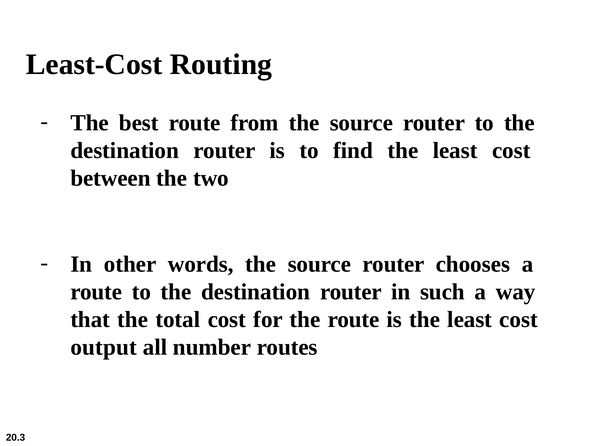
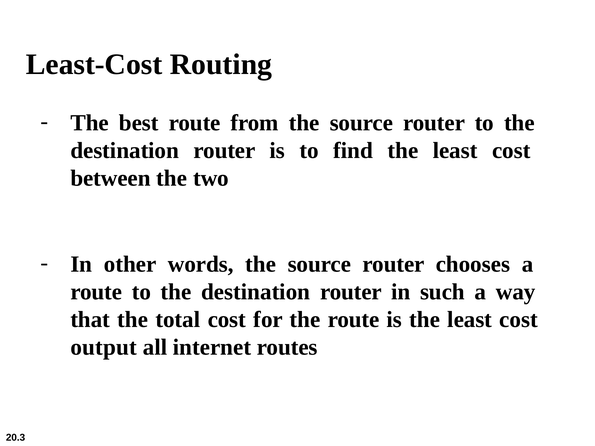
number: number -> internet (212, 348)
